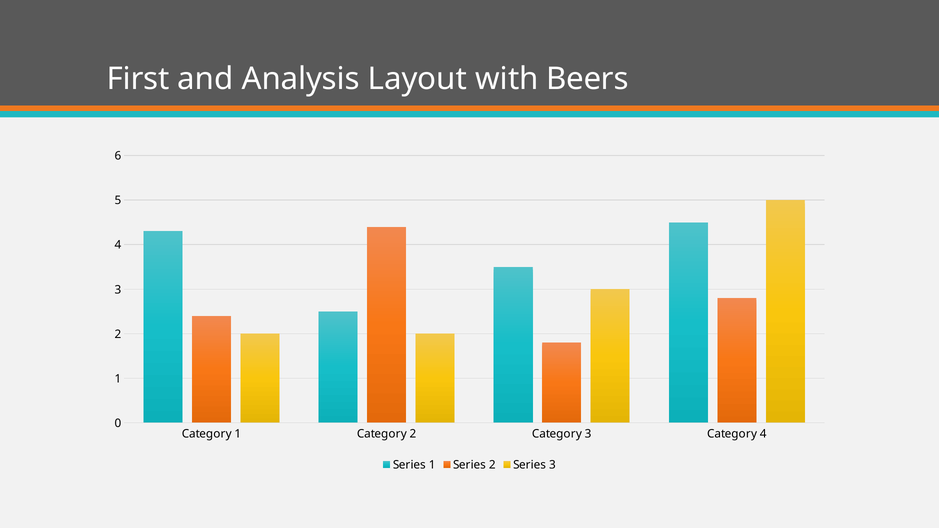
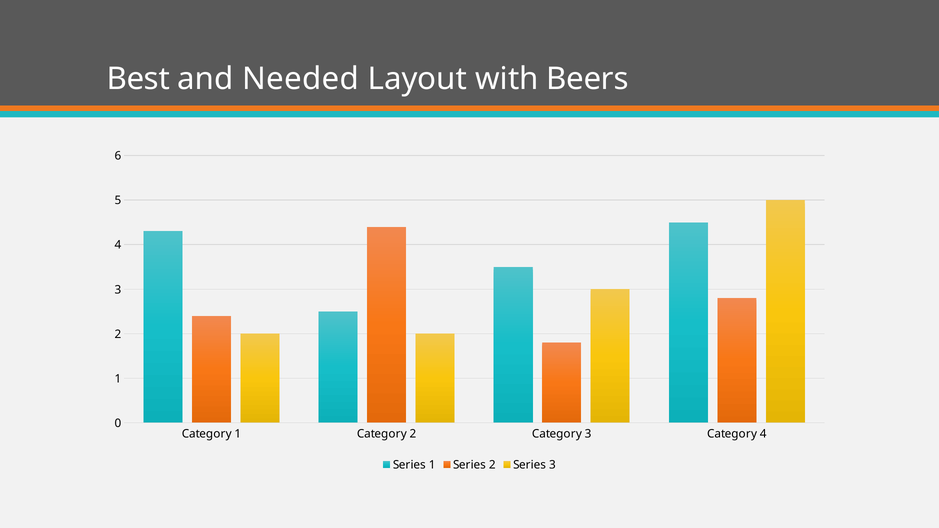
First: First -> Best (138, 79)
Analysis: Analysis -> Needed (300, 79)
